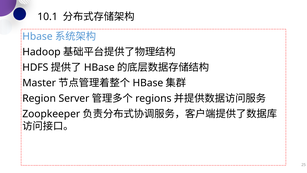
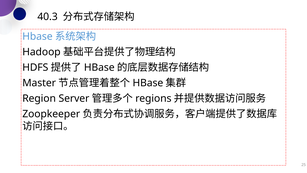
10.1: 10.1 -> 40.3 (48, 17)
